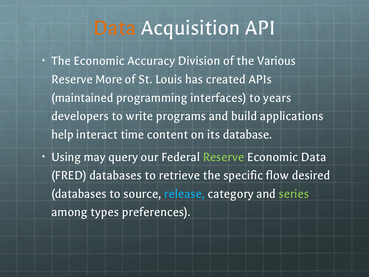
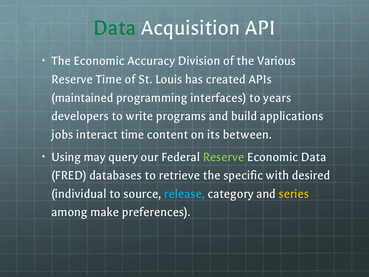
Data colour: orange -> green (115, 27)
Reserve More: More -> Time (109, 79)
help: help -> jobs (62, 134)
database: database -> between (247, 134)
flow: flow -> with (277, 175)
databases: databases -> individual (79, 193)
series colour: light green -> yellow (294, 193)
types: types -> make (105, 212)
